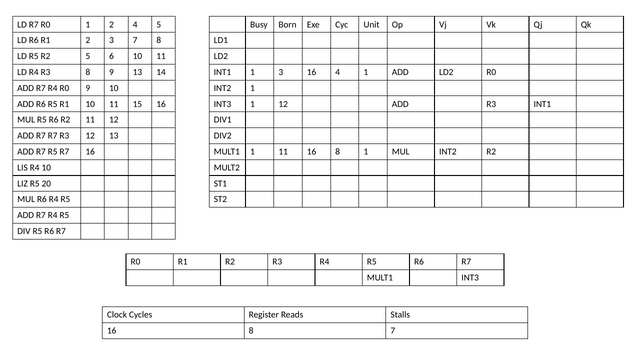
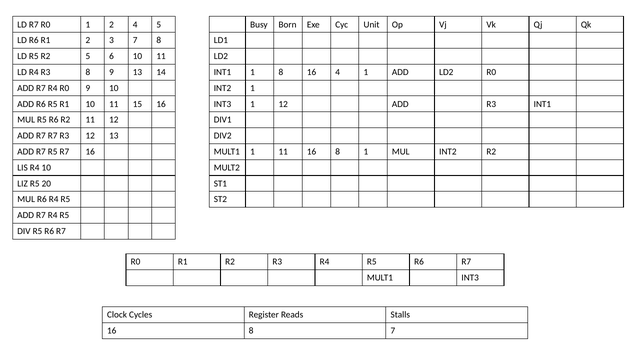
1 3: 3 -> 8 (281, 72)
